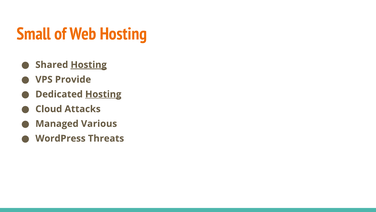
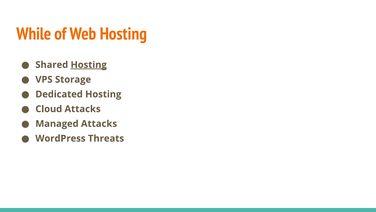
Small: Small -> While (34, 34)
Provide: Provide -> Storage (73, 79)
Hosting underline: present -> none (103, 94)
Managed Various: Various -> Attacks (99, 123)
